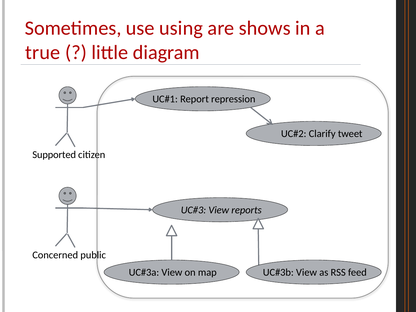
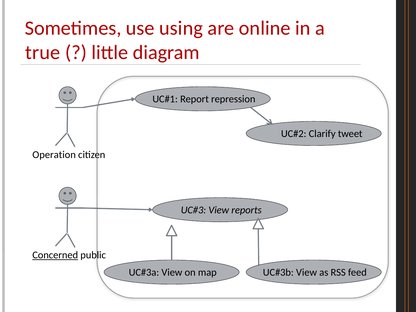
shows: shows -> online (265, 28)
Supported: Supported -> Operation (54, 155)
Concerned underline: none -> present (55, 255)
